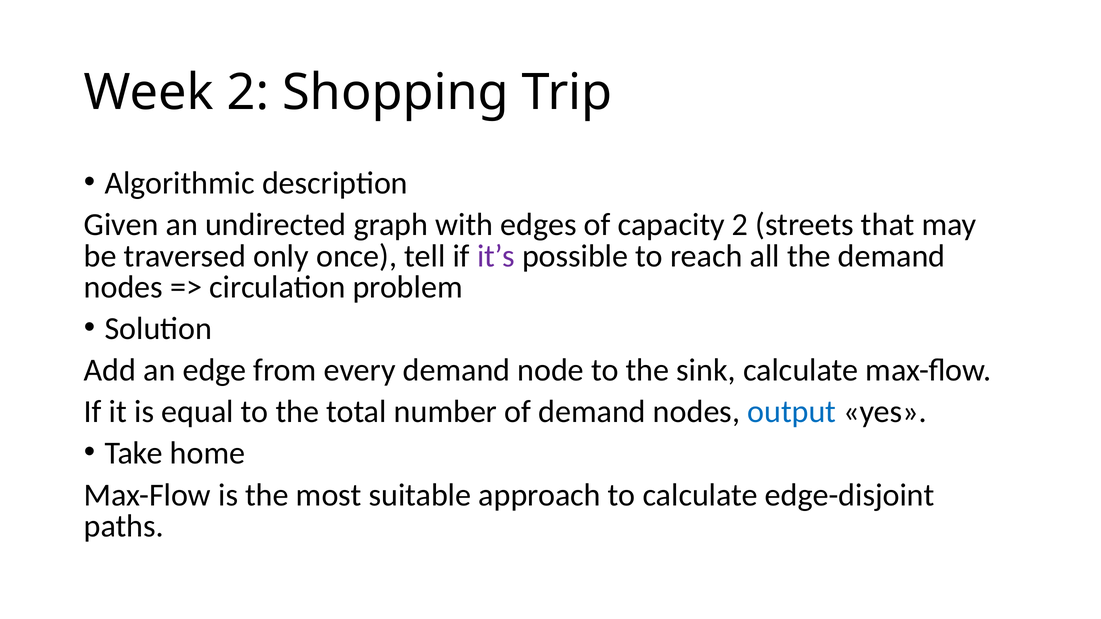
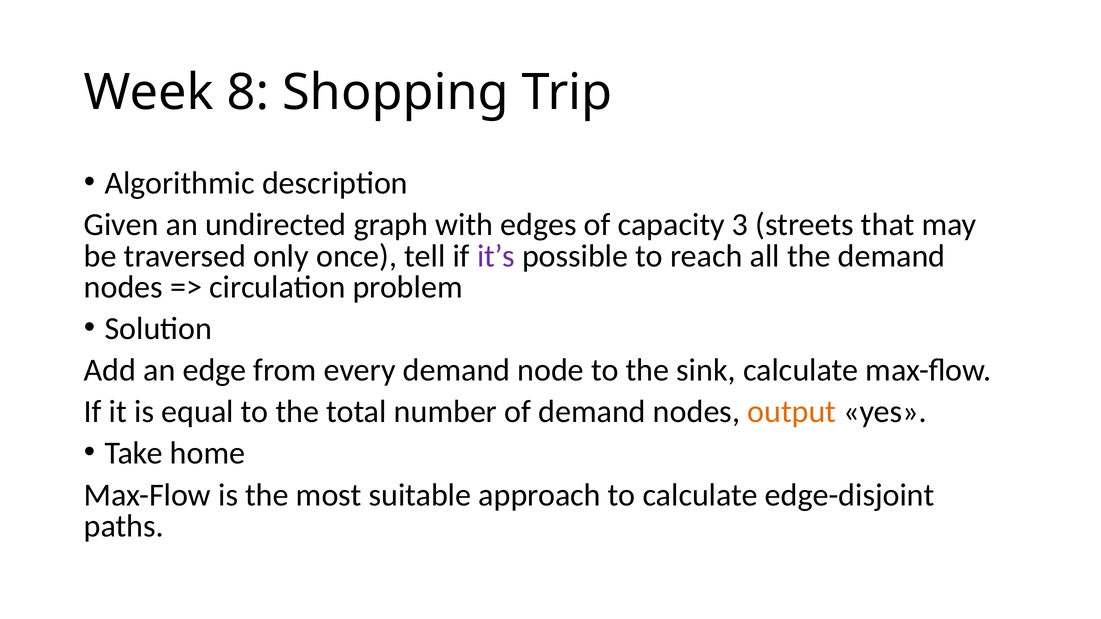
Week 2: 2 -> 8 (248, 92)
capacity 2: 2 -> 3 (740, 225)
output colour: blue -> orange (792, 412)
